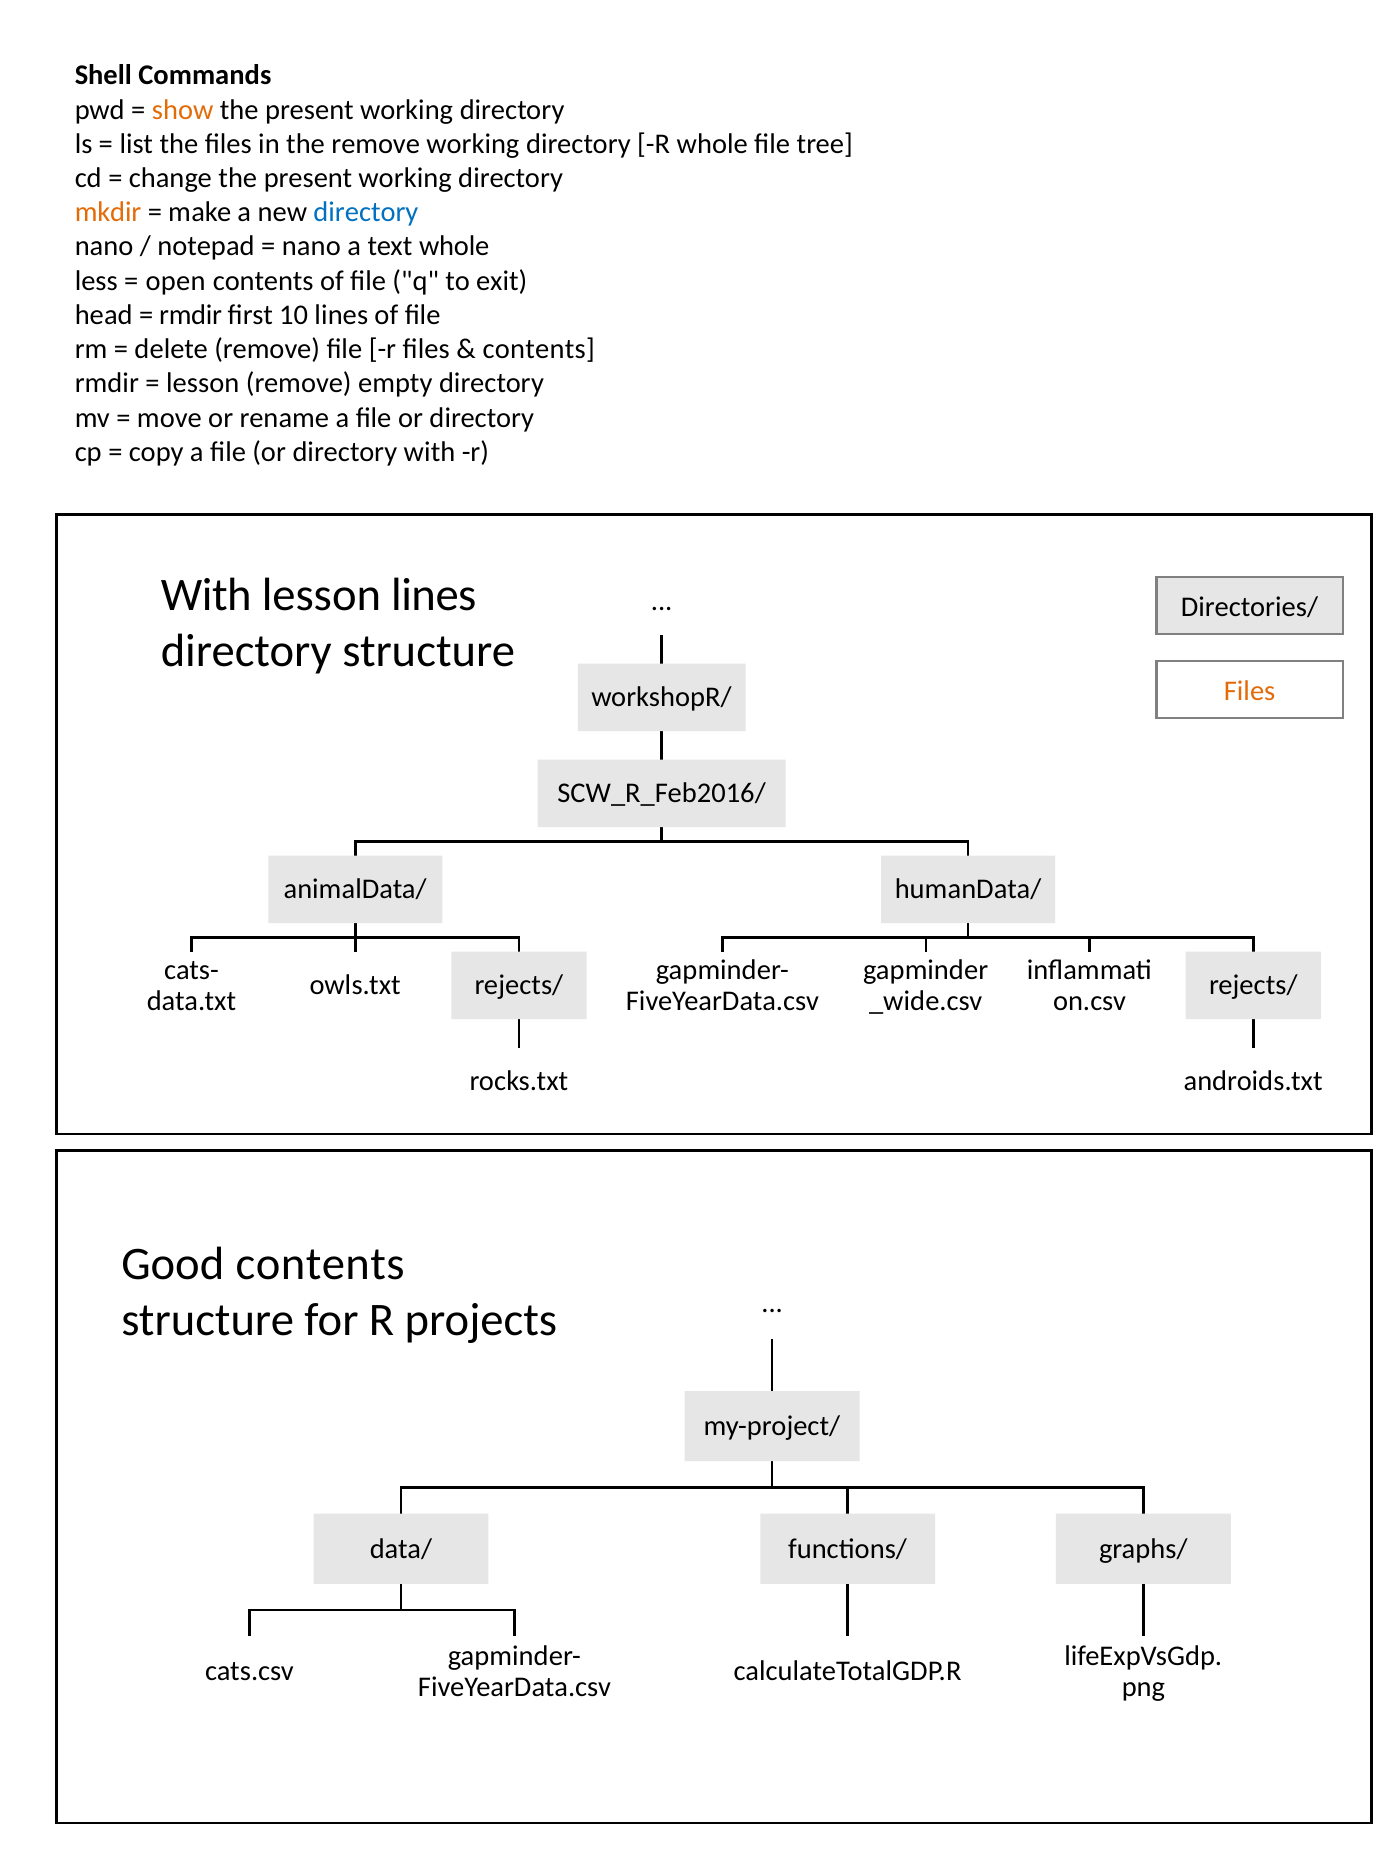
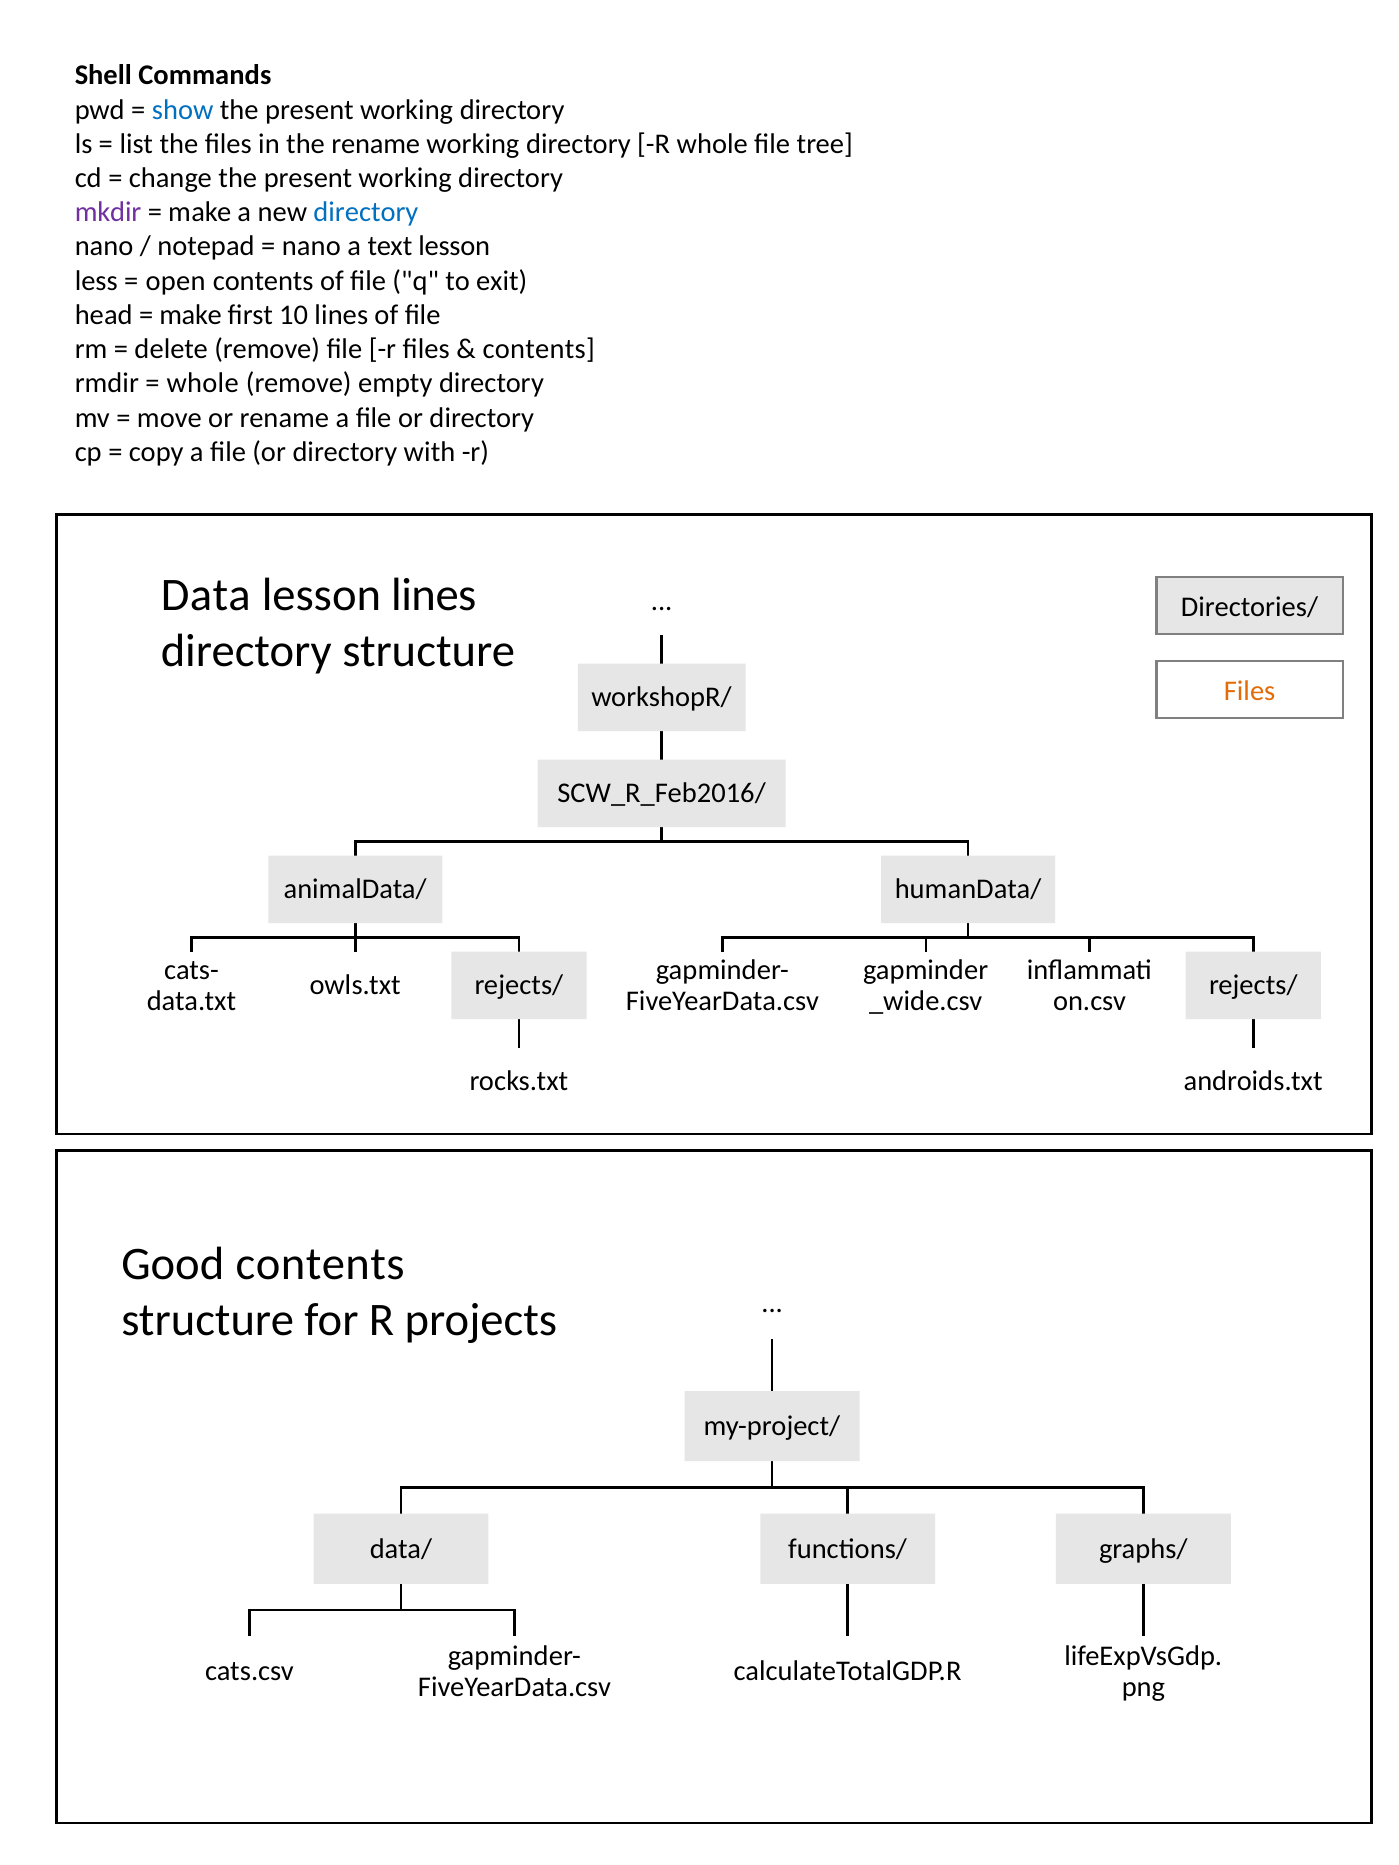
show colour: orange -> blue (183, 110)
the remove: remove -> rename (376, 144)
mkdir colour: orange -> purple (108, 212)
text whole: whole -> lesson (454, 247)
rmdir: rmdir -> make (191, 315)
lesson: lesson -> whole (203, 383)
With: With -> Data (206, 596)
